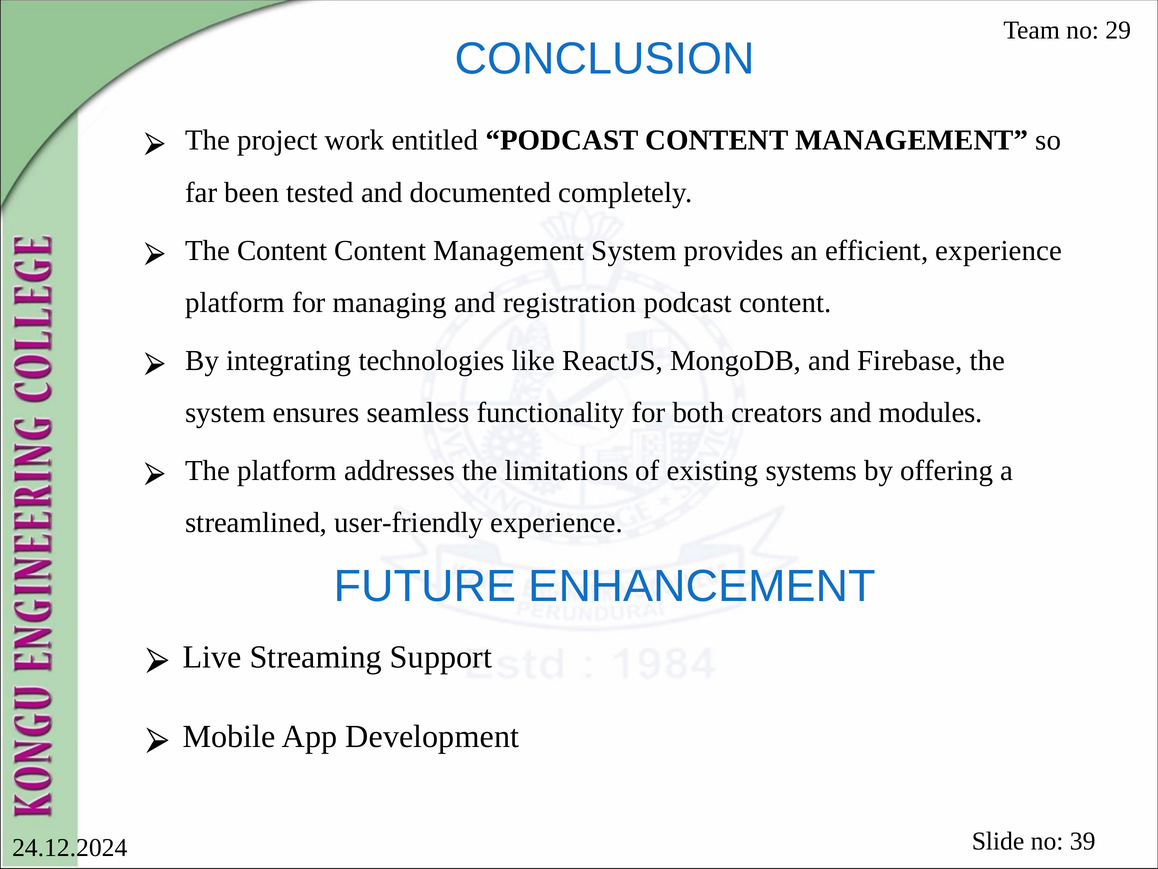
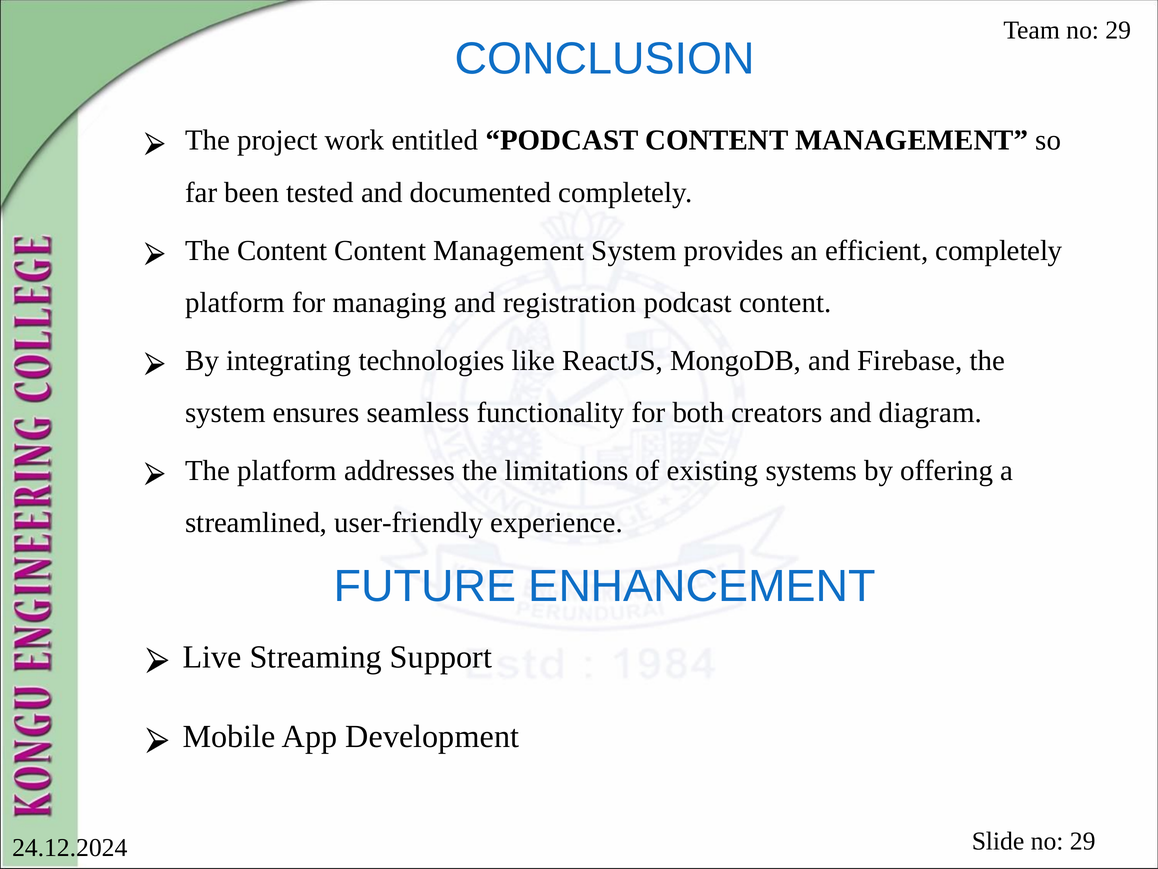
efficient experience: experience -> completely (999, 250)
modules: modules -> diagram (931, 412)
Slide no 39: 39 -> 29 (1083, 841)
